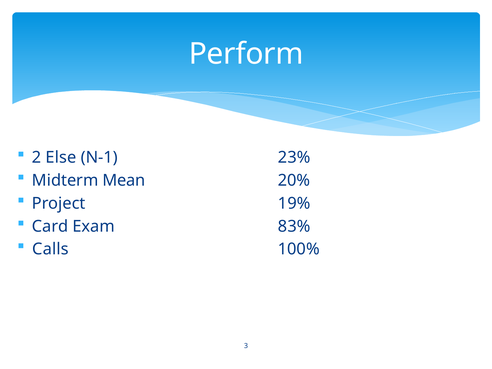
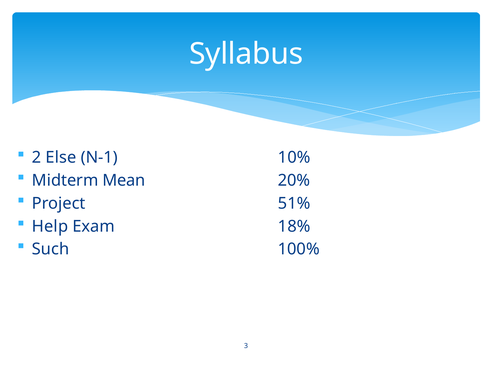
Perform: Perform -> Syllabus (246, 54)
23%: 23% -> 10% (294, 157)
19%: 19% -> 51% (294, 203)
Card: Card -> Help (50, 226)
83%: 83% -> 18% (294, 226)
Calls: Calls -> Such (51, 249)
